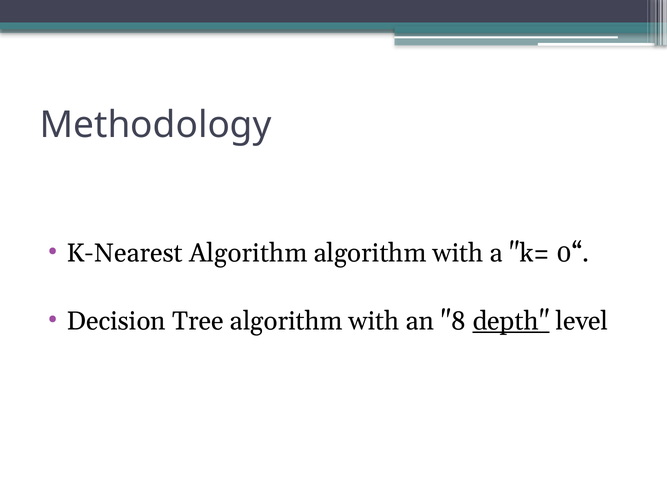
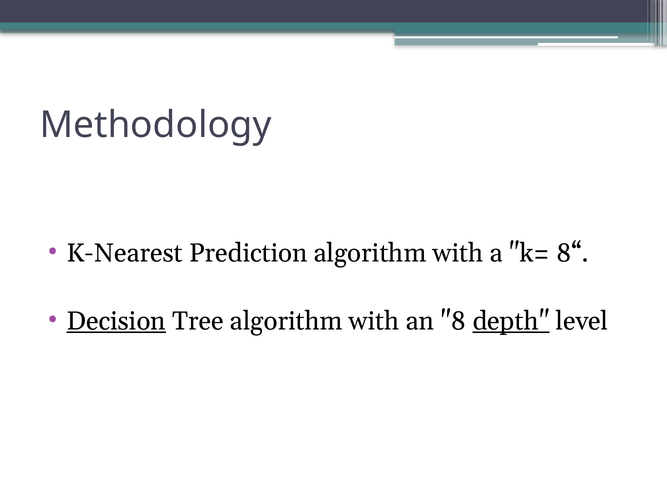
K-Nearest Algorithm: Algorithm -> Prediction (248, 253)
0“: 0“ -> 8“ (573, 253)
Decision underline: none -> present (116, 320)
